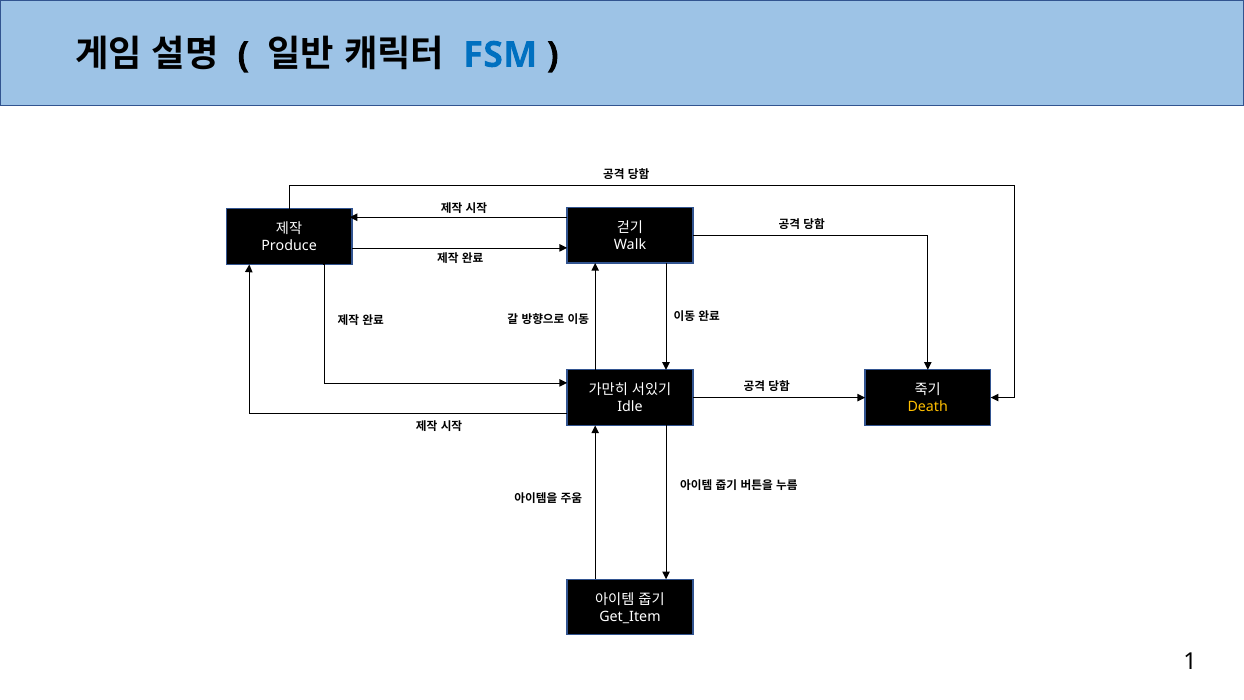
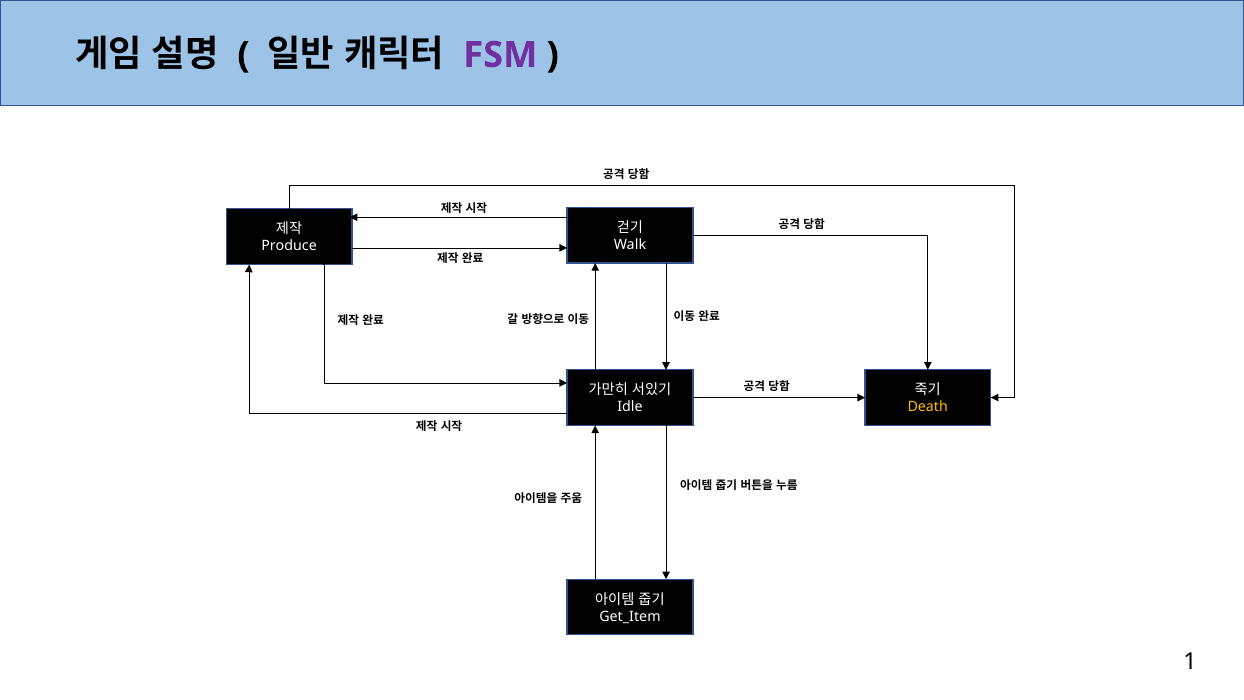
FSM colour: blue -> purple (500, 55)
